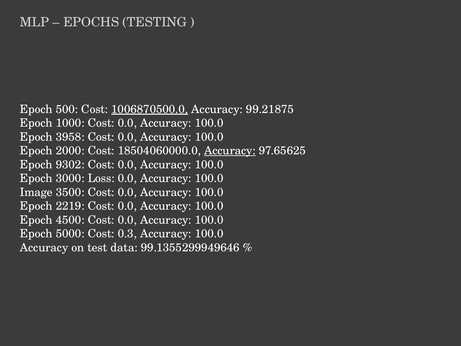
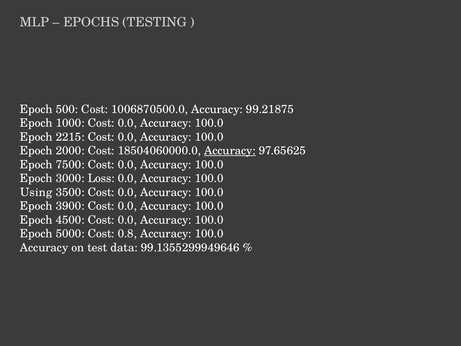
1006870500.0 underline: present -> none (150, 109)
3958: 3958 -> 2215 (70, 137)
9302: 9302 -> 7500 (70, 164)
Image: Image -> Using (36, 192)
2219: 2219 -> 3900 (70, 206)
0.3: 0.3 -> 0.8 (127, 234)
